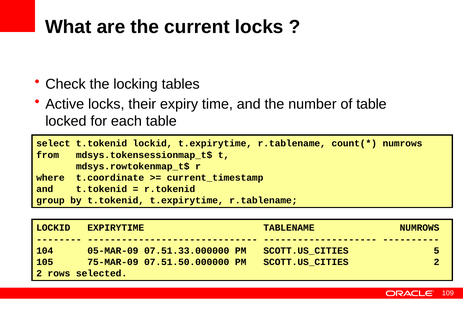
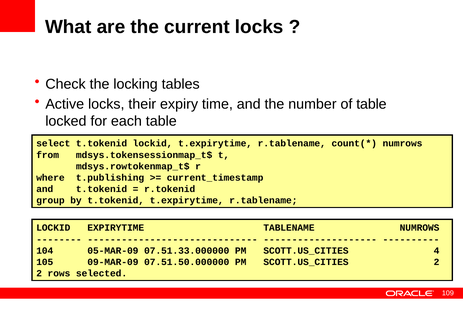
t.coordinate: t.coordinate -> t.publishing (110, 178)
5: 5 -> 4 (437, 251)
75-MAR-09: 75-MAR-09 -> 09-MAR-09 (113, 262)
